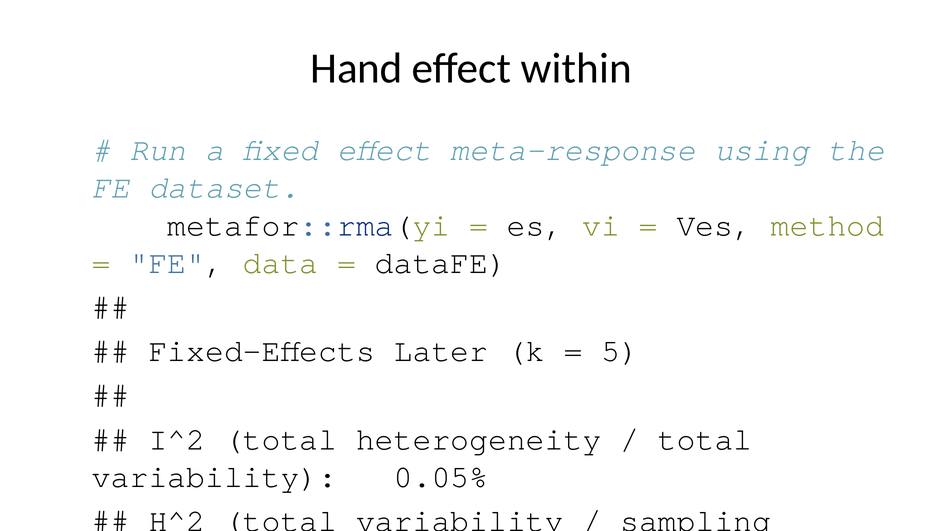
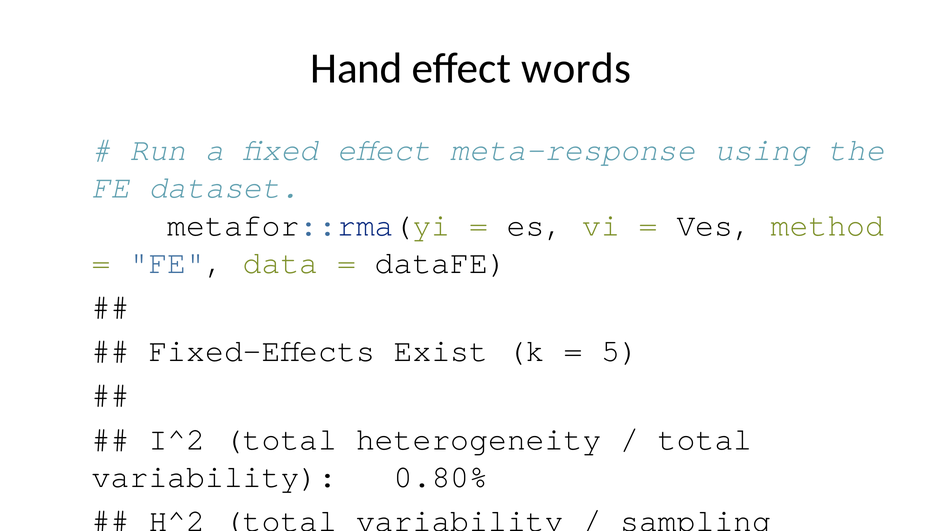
within: within -> words (576, 68)
Later: Later -> Exist (441, 351)
0.05%: 0.05% -> 0.80% (441, 476)
